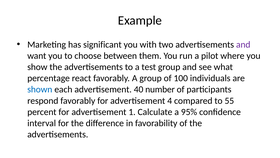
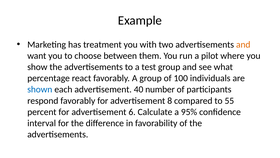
significant: significant -> treatment (102, 44)
and colour: purple -> orange (243, 44)
4: 4 -> 8 (170, 100)
1: 1 -> 6 (132, 112)
